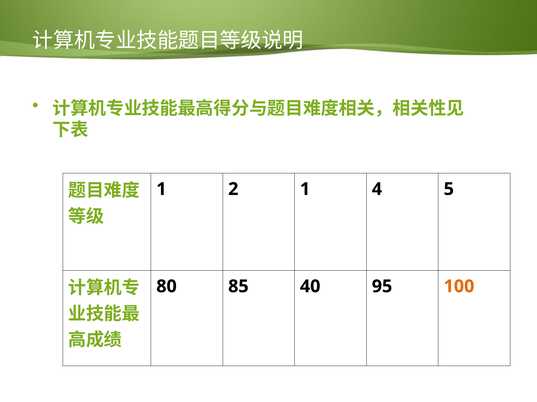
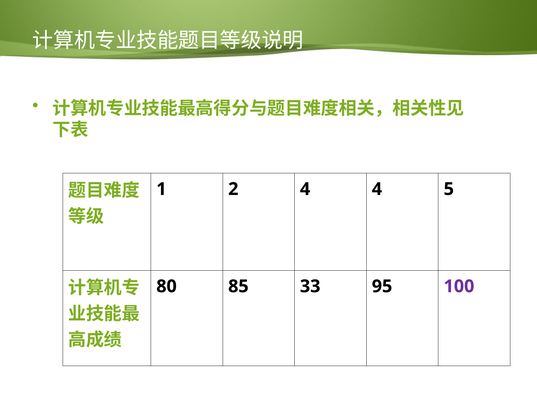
2 1: 1 -> 4 (305, 189)
40: 40 -> 33 (310, 287)
100 colour: orange -> purple (459, 287)
